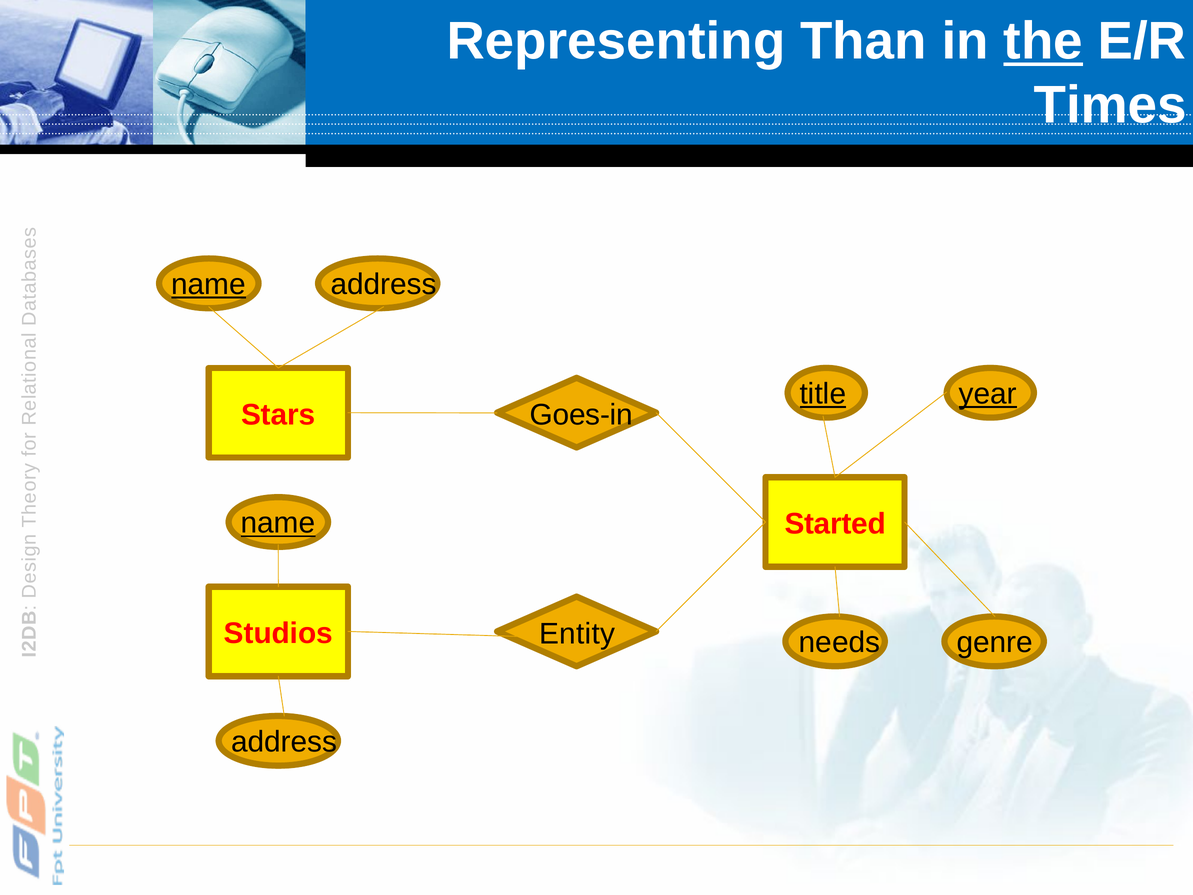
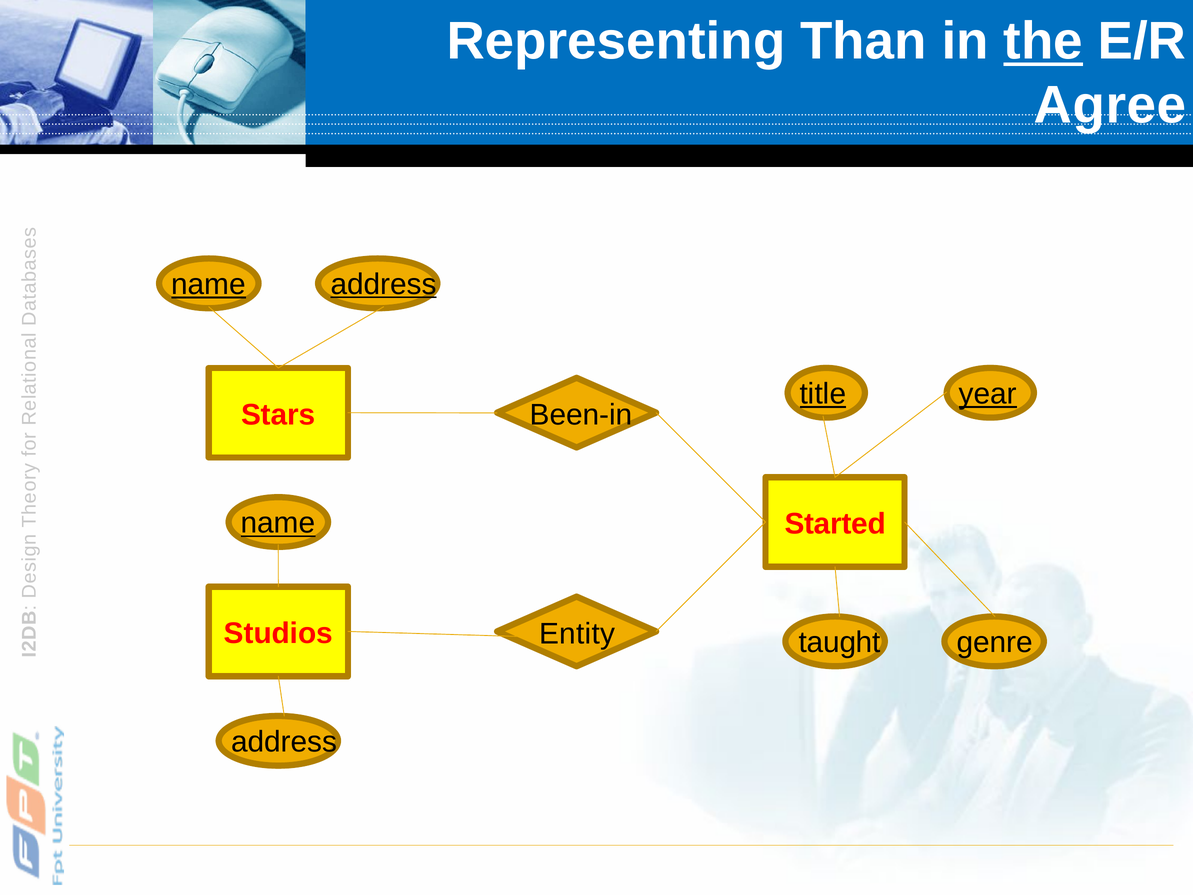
Times: Times -> Agree (1110, 105)
address underline: none -> present (384, 284)
Goes-in: Goes-in -> Been-in (581, 415)
needs: needs -> taught (840, 642)
